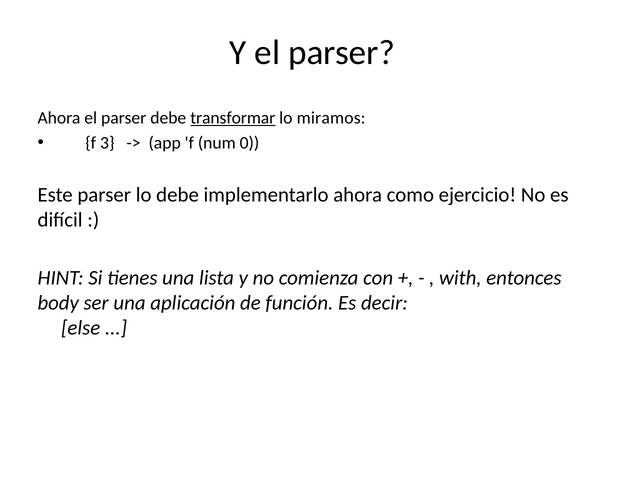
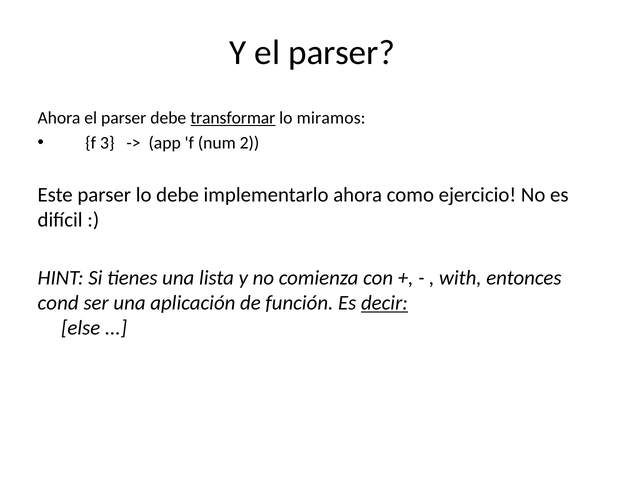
0: 0 -> 2 (249, 143)
body: body -> cond (58, 303)
decir underline: none -> present (384, 303)
